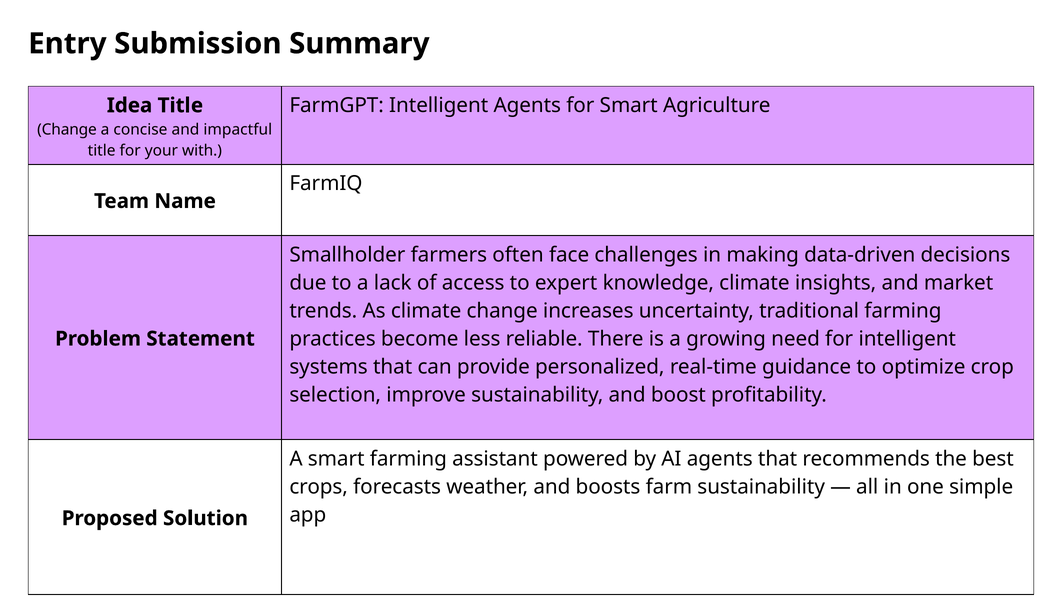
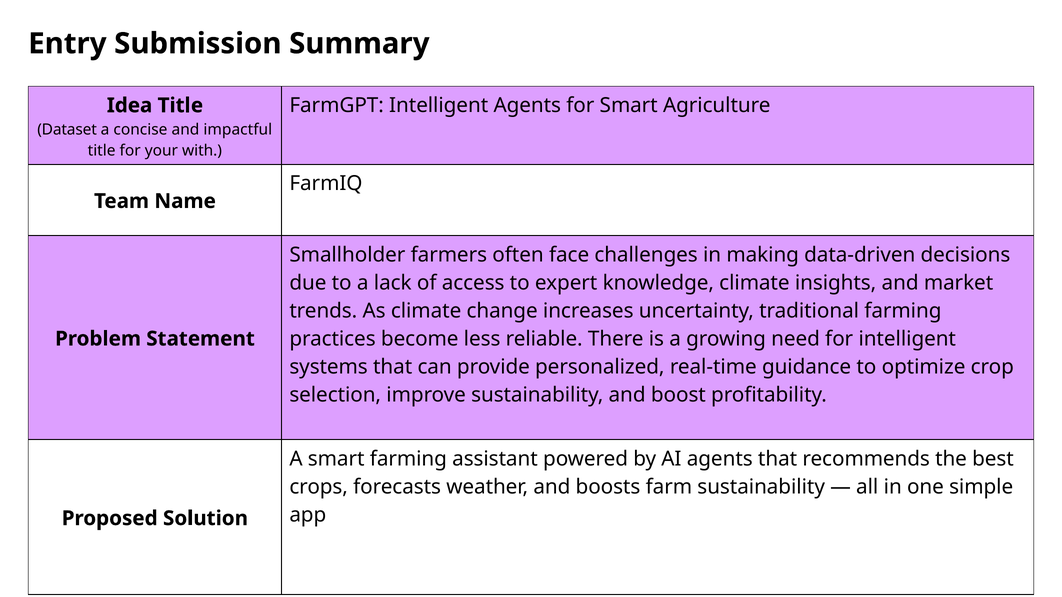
Change: Change -> Dataset (67, 130)
